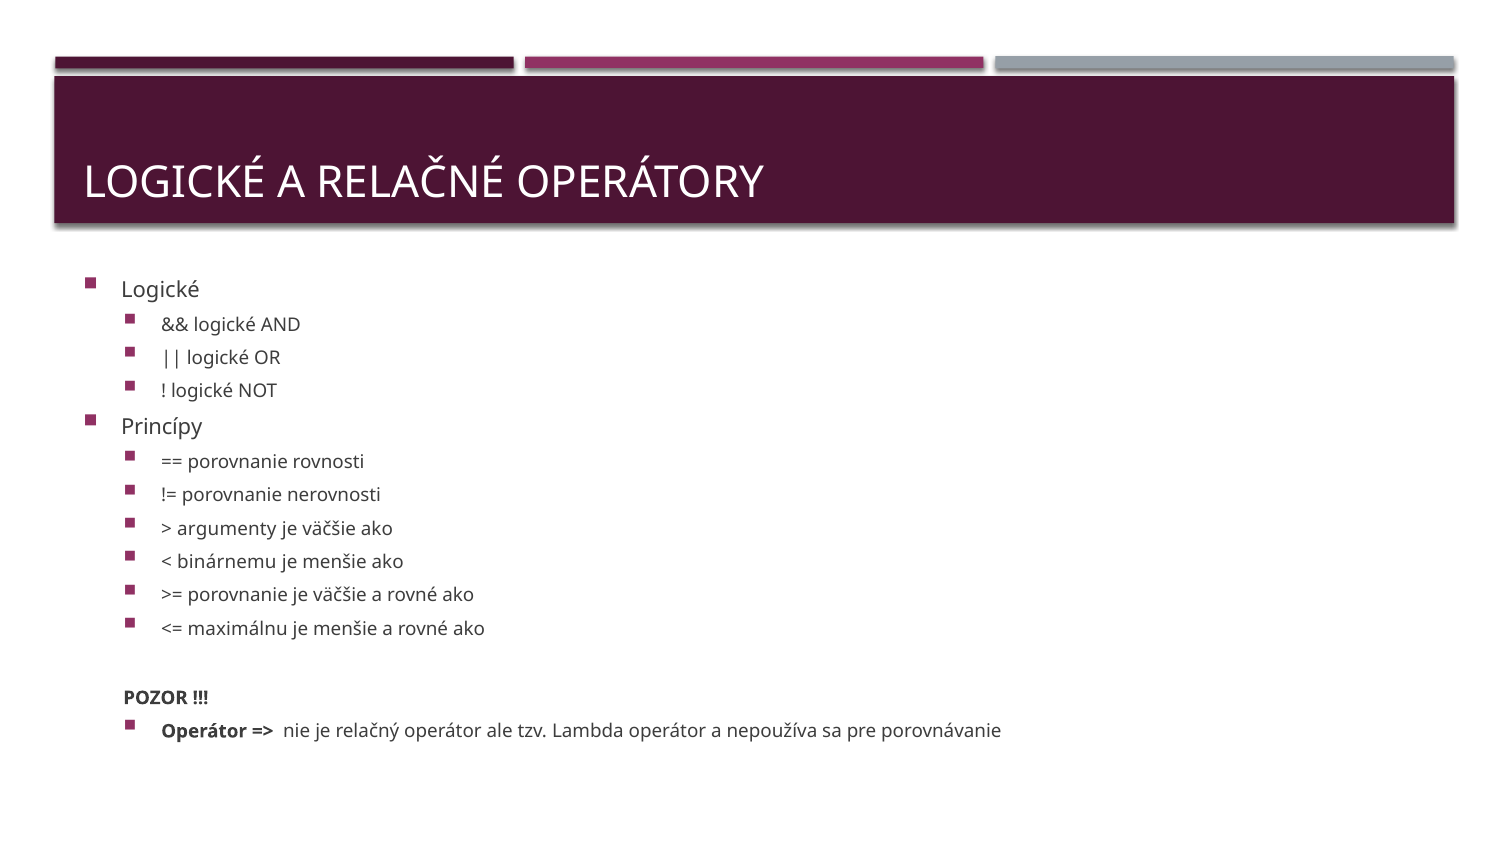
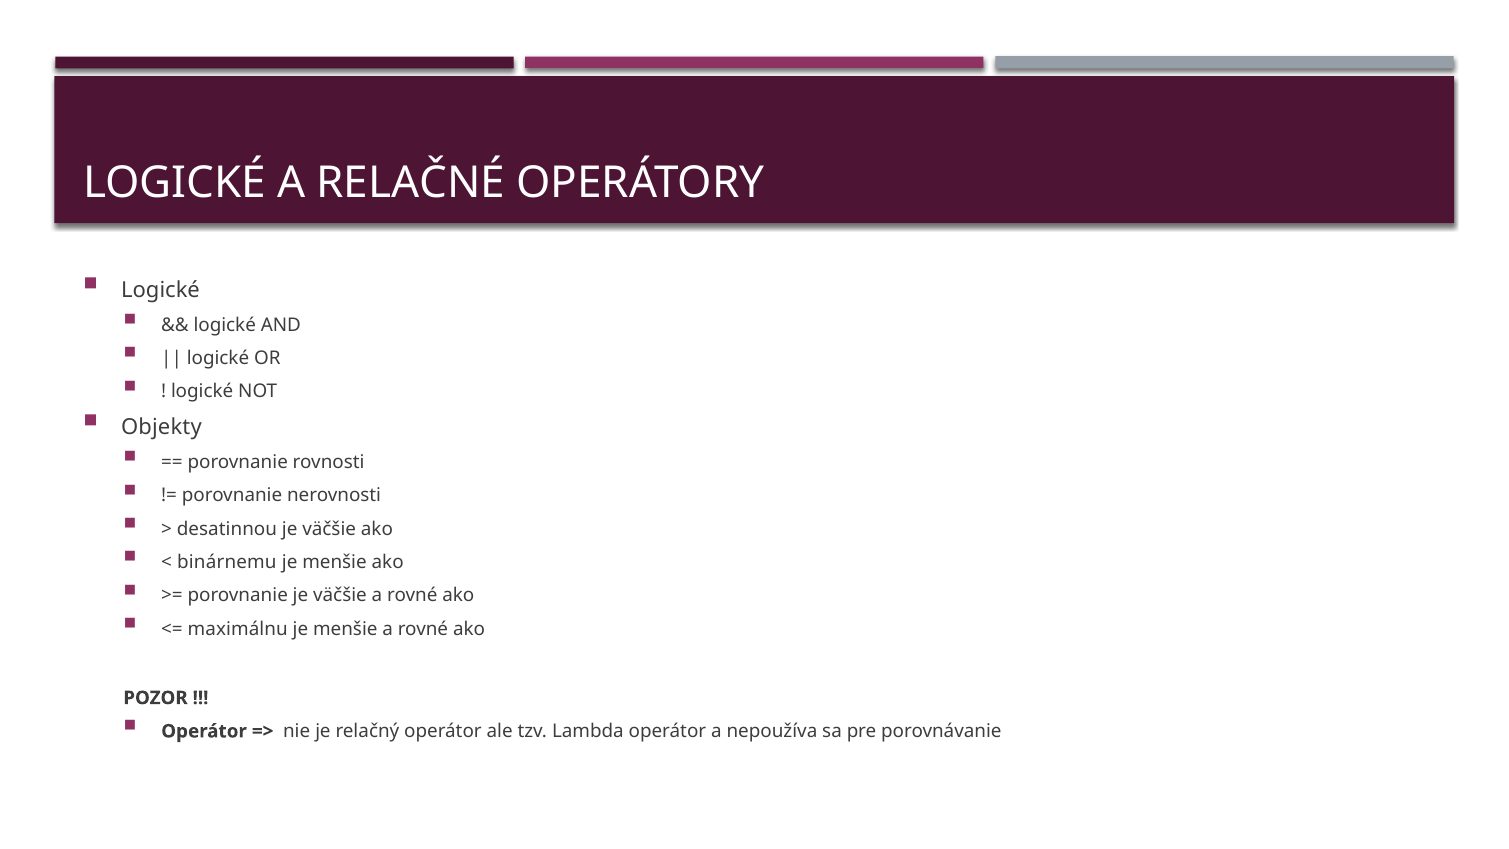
Princípy: Princípy -> Objekty (161, 428)
argumenty: argumenty -> desatinnou (227, 529)
